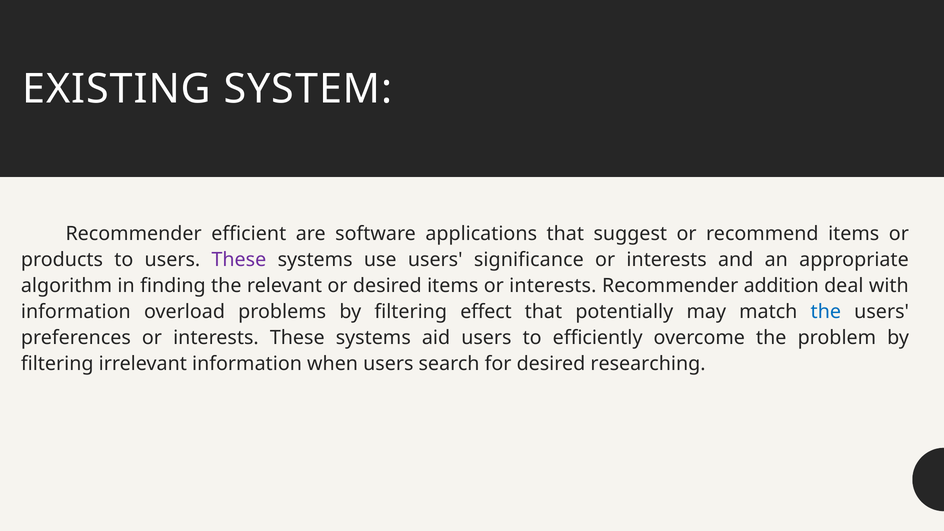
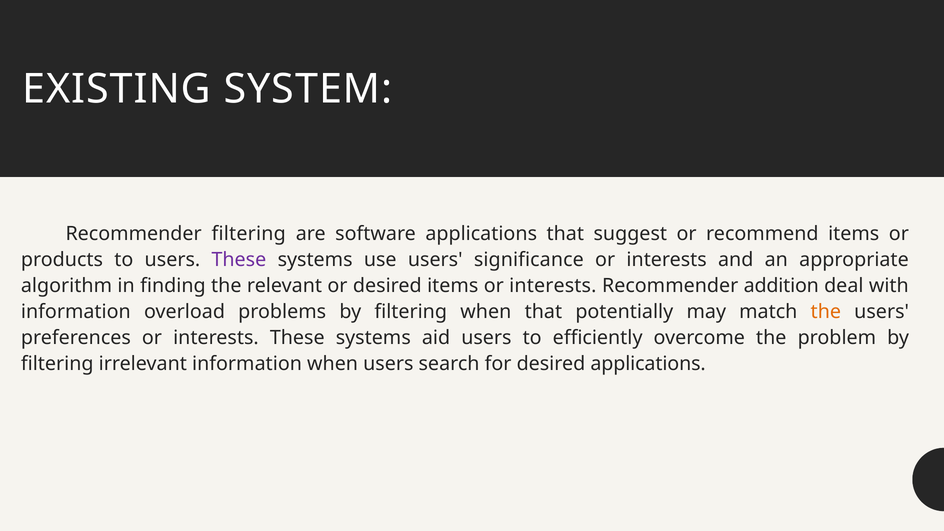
Recommender efficient: efficient -> filtering (249, 234)
filtering effect: effect -> when (486, 312)
the colour: blue -> orange (826, 312)
desired researching: researching -> applications (648, 364)
